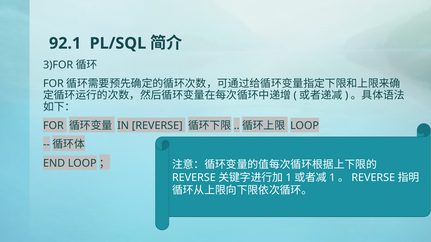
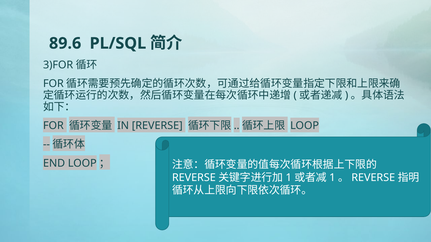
92.1: 92.1 -> 89.6 (65, 43)
